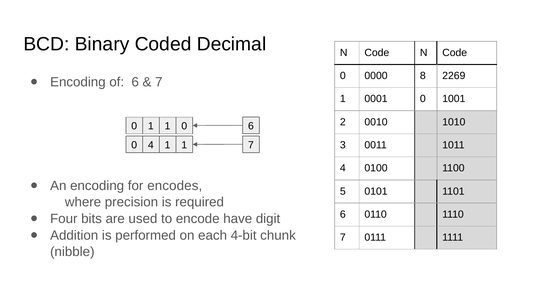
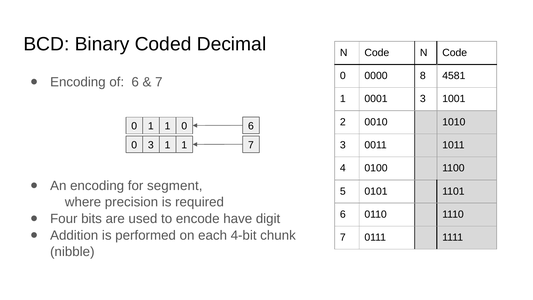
2269: 2269 -> 4581 (454, 76)
0001 0: 0 -> 3 (423, 99)
0 4: 4 -> 3 (151, 145)
encodes: encodes -> segment (175, 186)
